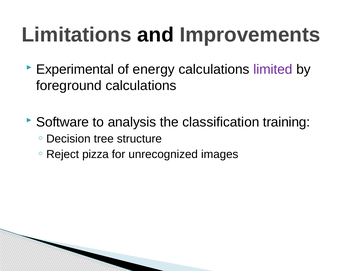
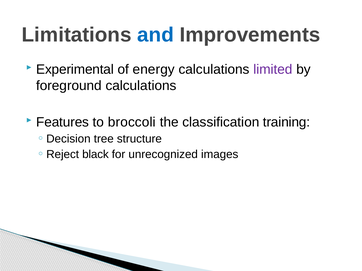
and colour: black -> blue (156, 35)
Software: Software -> Features (63, 122)
analysis: analysis -> broccoli (132, 122)
pizza: pizza -> black (95, 155)
